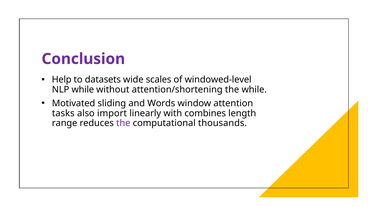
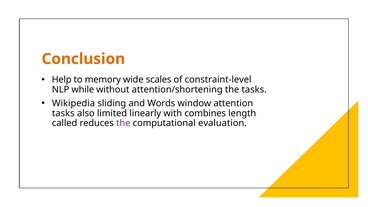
Conclusion colour: purple -> orange (83, 59)
datasets: datasets -> memory (103, 80)
windowed-level: windowed-level -> constraint-level (218, 80)
the while: while -> tasks (254, 90)
Motivated: Motivated -> Wikipedia (73, 103)
import: import -> limited (112, 113)
range: range -> called (65, 123)
thousands: thousands -> evaluation (222, 123)
